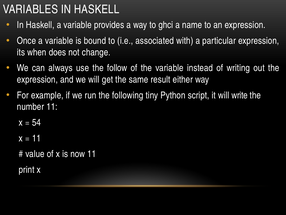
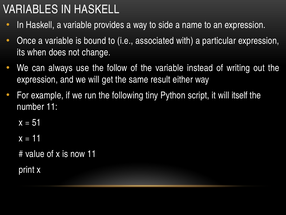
ghci: ghci -> side (166, 25)
write: write -> itself (240, 95)
54: 54 -> 51 (36, 122)
